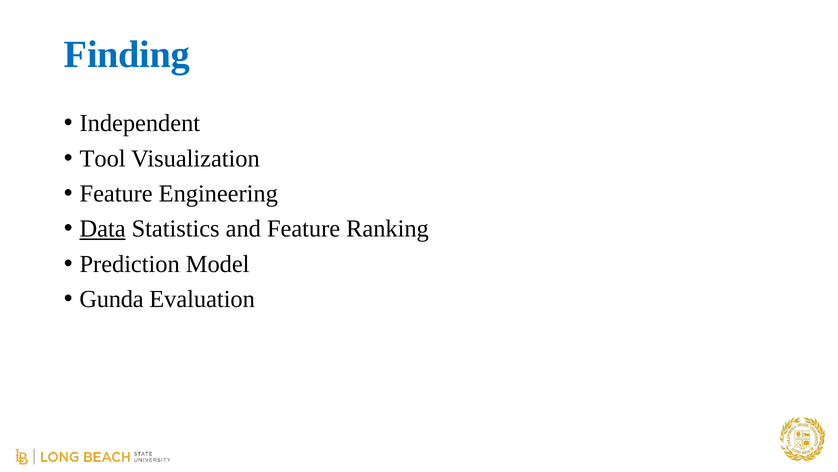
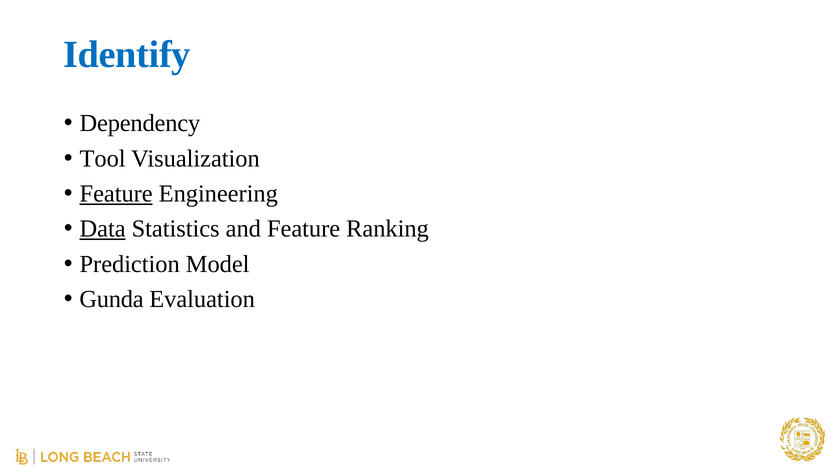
Finding: Finding -> Identify (127, 55)
Independent: Independent -> Dependency (140, 123)
Feature underline: none -> present (116, 193)
